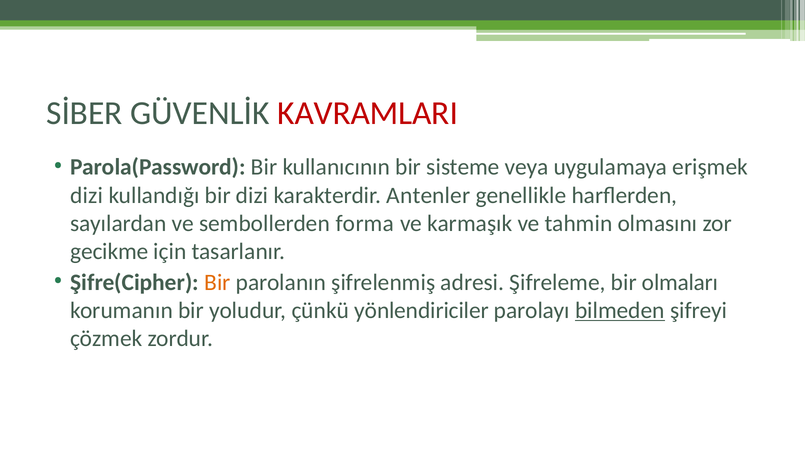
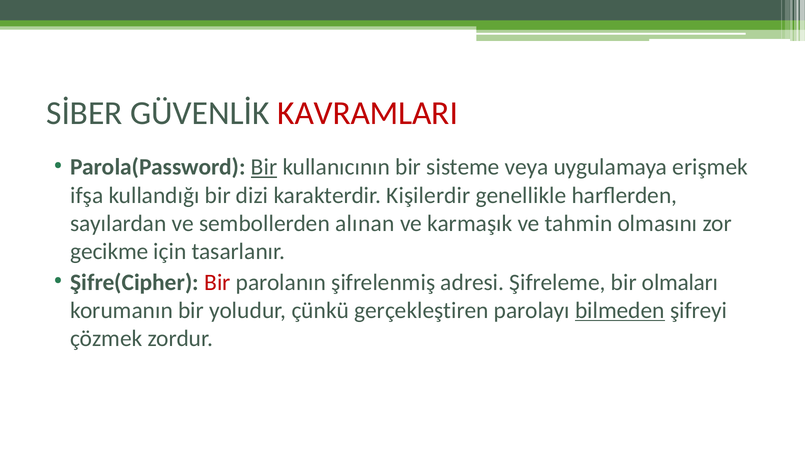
Bir underline: none -> present (264, 167)
dizi: dizi -> ifşa (87, 195)
Antenler: Antenler -> Kişilerdir (428, 195)
forma: forma -> alınan (365, 223)
Bir colour: orange -> red (217, 282)
yönlendiriciler: yönlendiriciler -> gerçekleştiren (421, 310)
